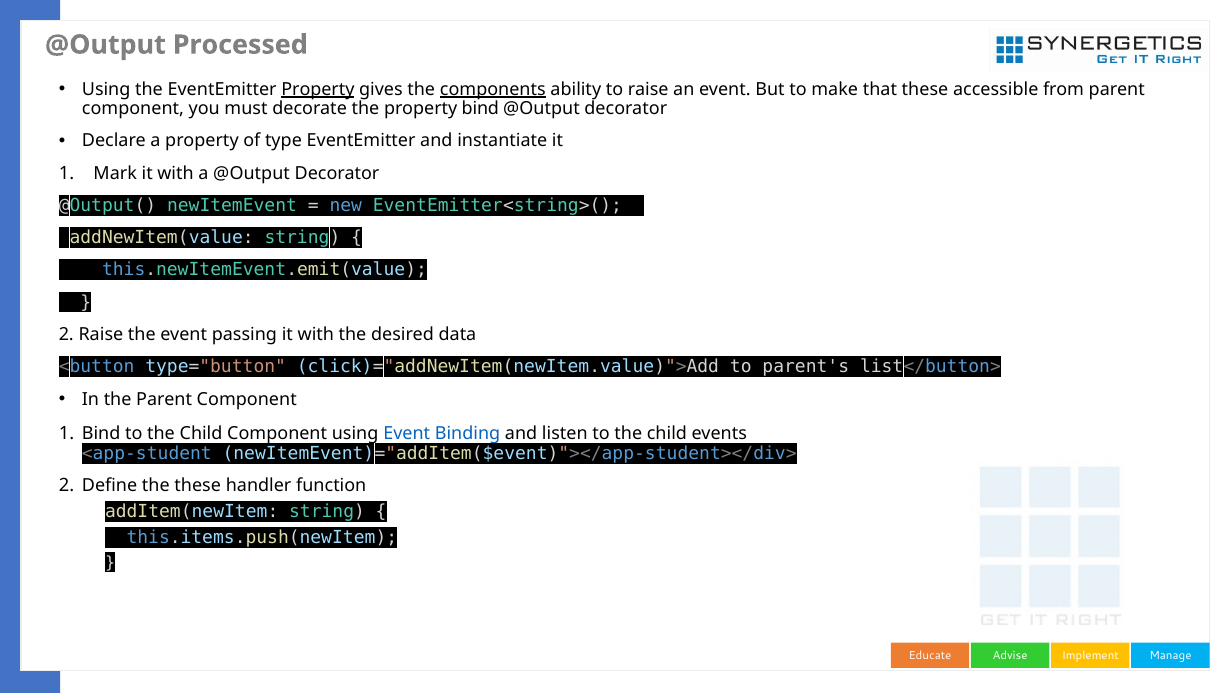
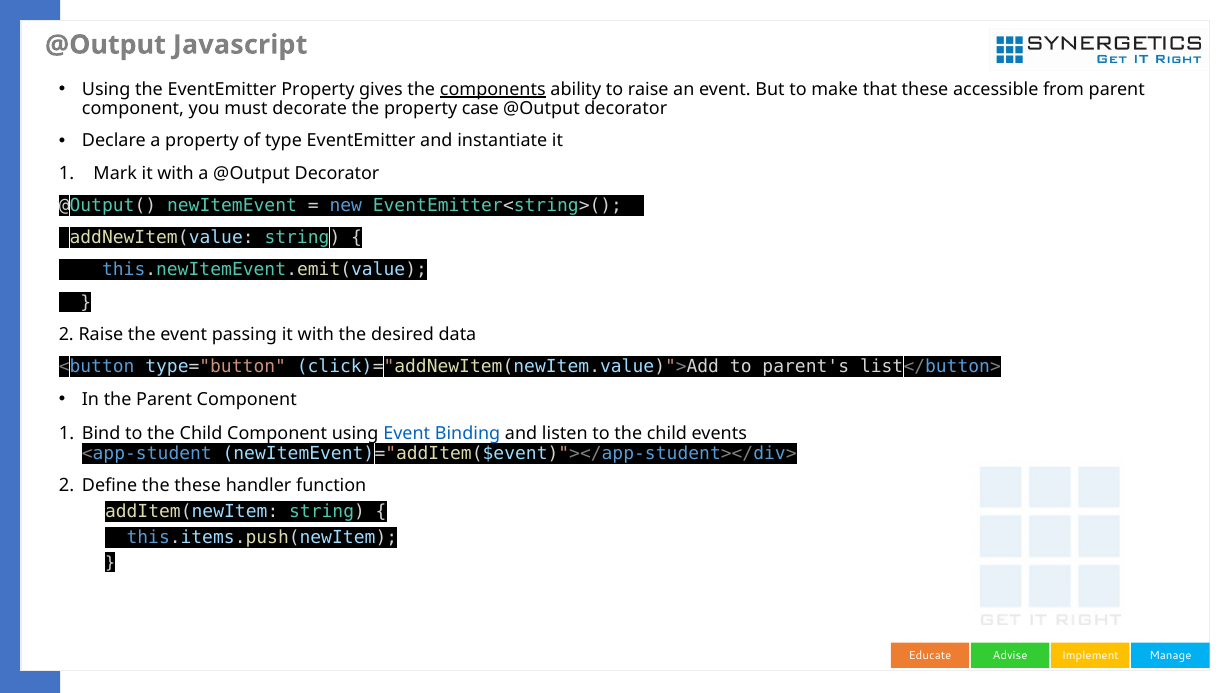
Processed: Processed -> Javascript (240, 45)
Property underline: present -> none (318, 89)
property bind: bind -> case (480, 109)
